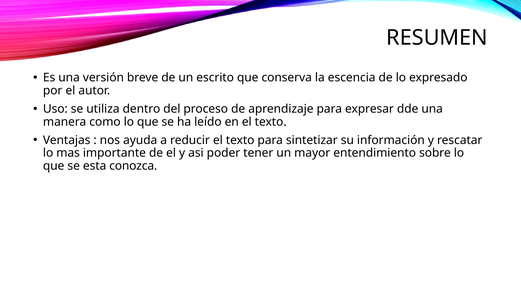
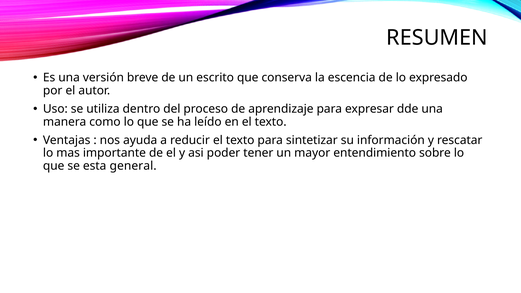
conozca: conozca -> general (133, 166)
